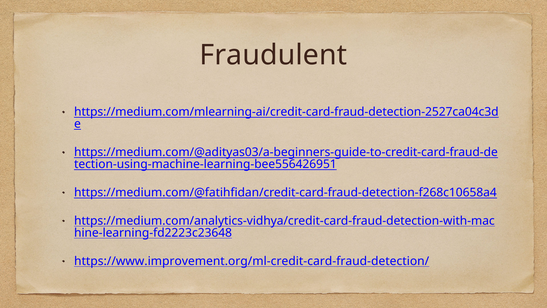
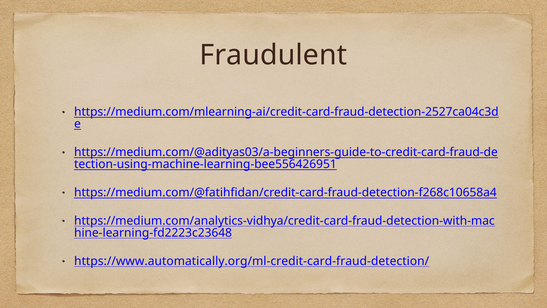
https://www.improvement.org/ml-credit-card-fraud-detection/: https://www.improvement.org/ml-credit-card-fraud-detection/ -> https://www.automatically.org/ml-credit-card-fraud-detection/ (252, 261)
